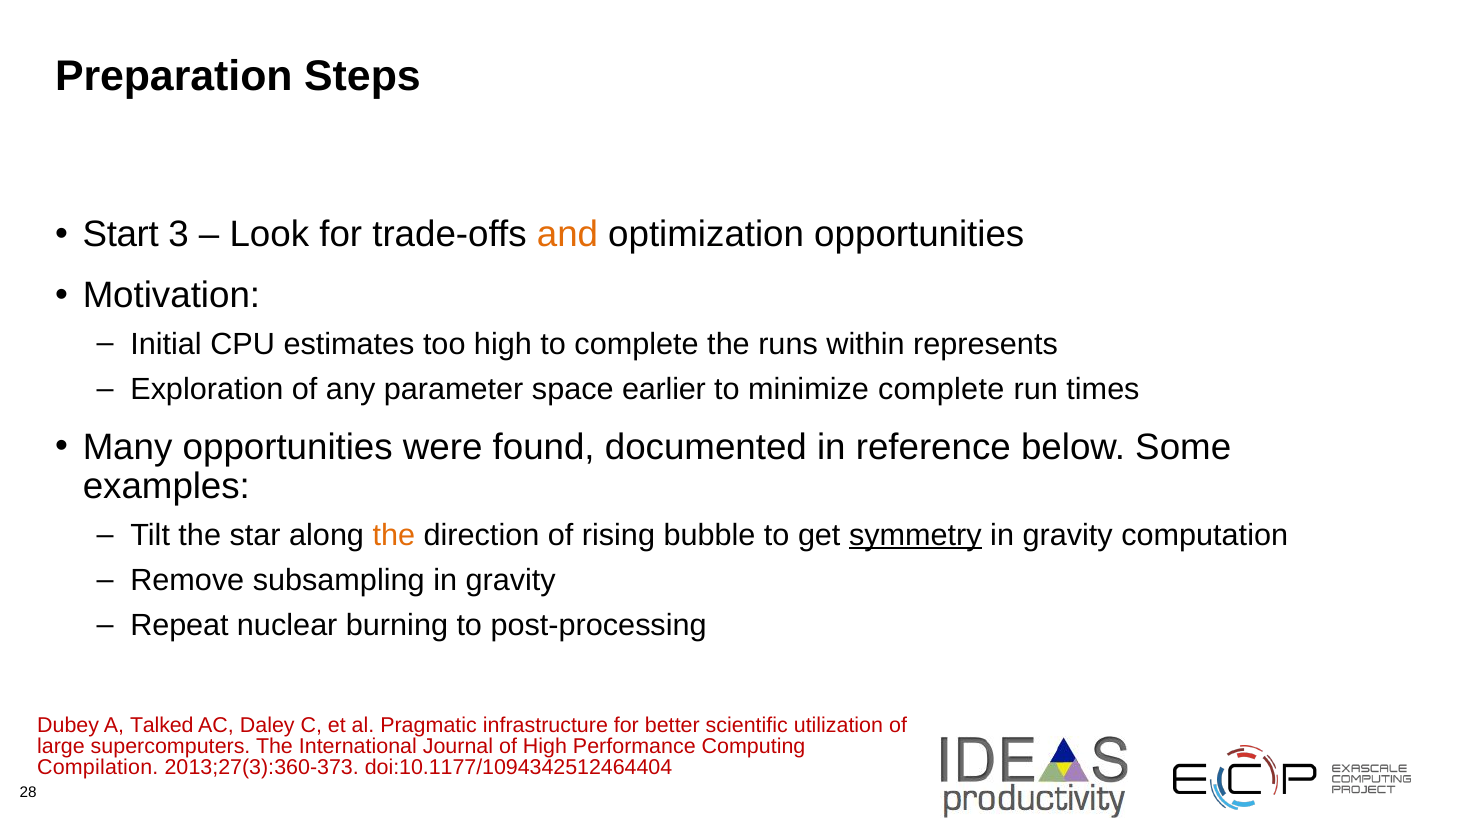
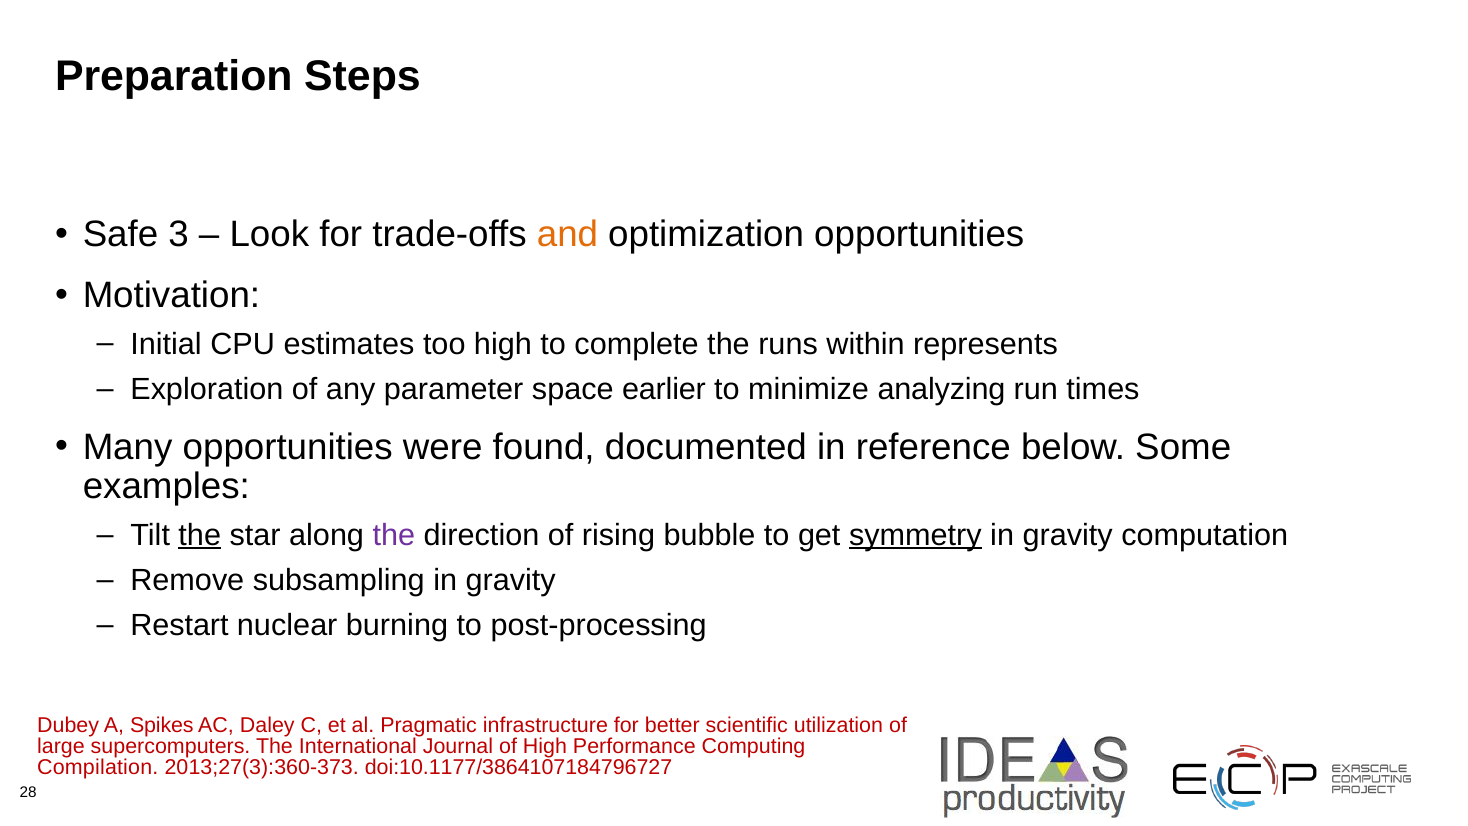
Start: Start -> Safe (121, 234)
minimize complete: complete -> analyzing (941, 389)
the underline: none -> present (200, 535)
the colour: orange -> purple (394, 535)
Repeat: Repeat -> Restart (179, 626)
Talked: Talked -> Spikes (162, 726)
doi:10.1177/1094342512464404: doi:10.1177/1094342512464404 -> doi:10.1177/3864107184796727 (519, 767)
